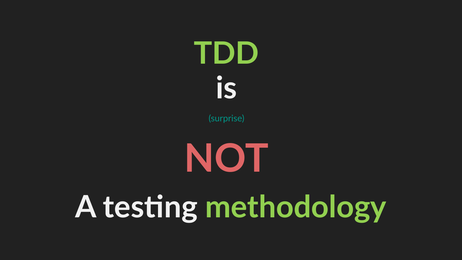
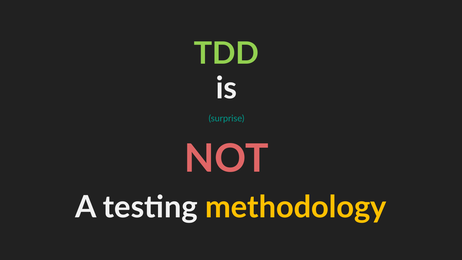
methodology colour: light green -> yellow (296, 207)
